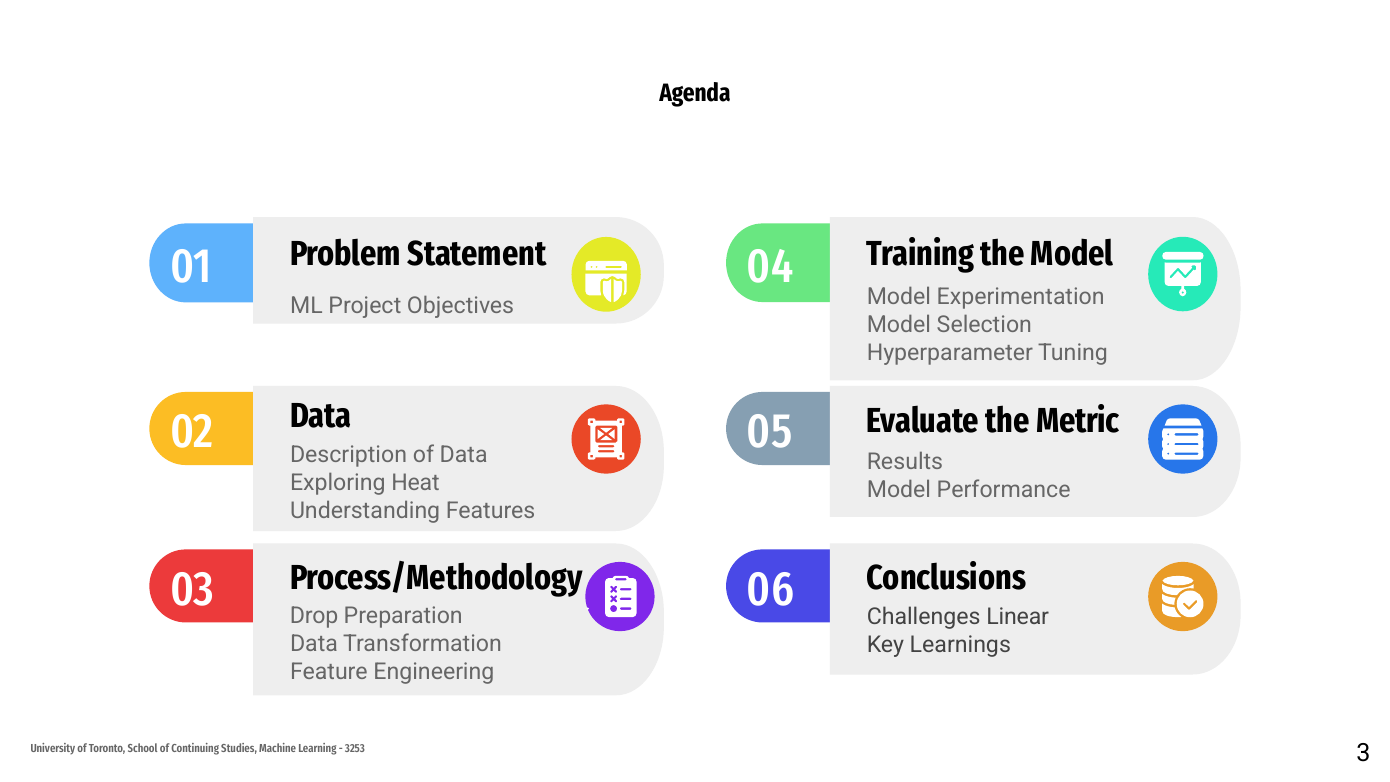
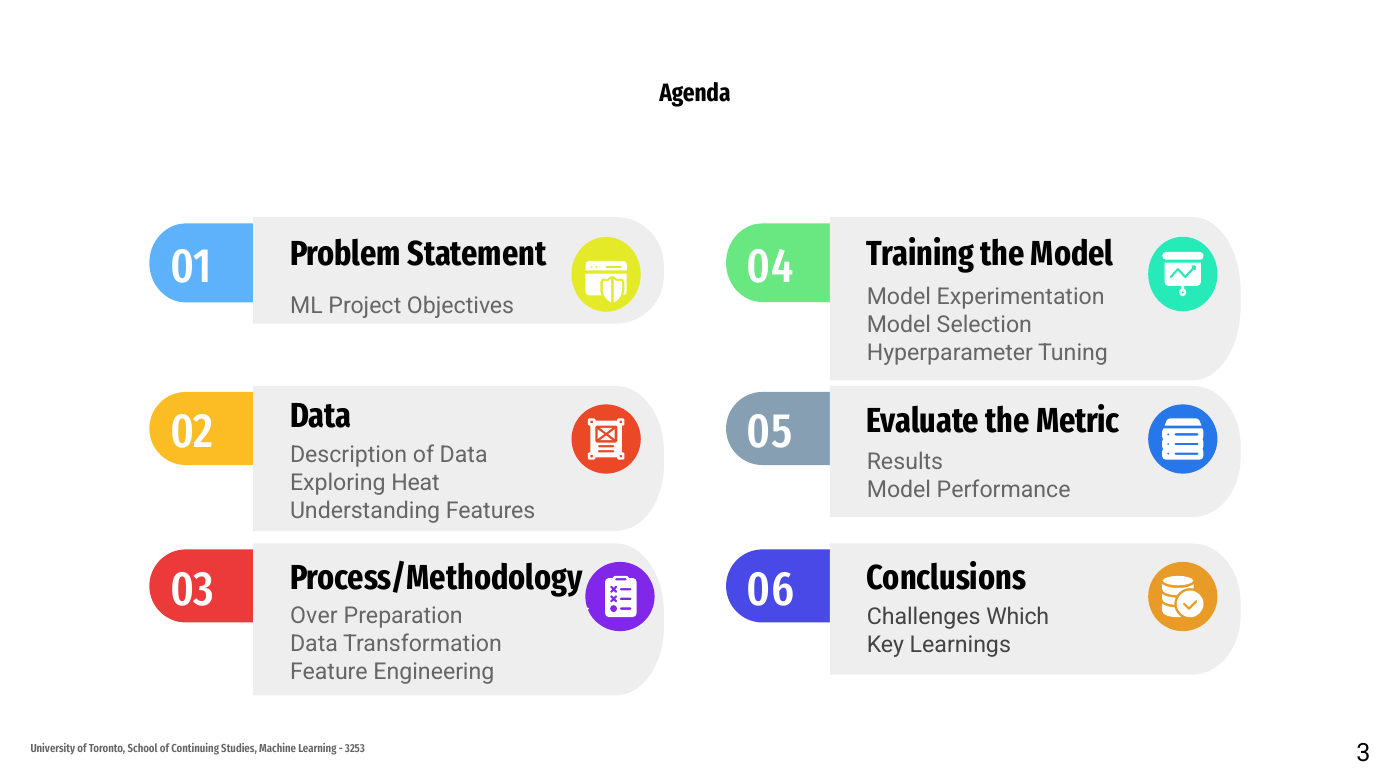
Drop: Drop -> Over (314, 616)
Linear: Linear -> Which (1018, 617)
